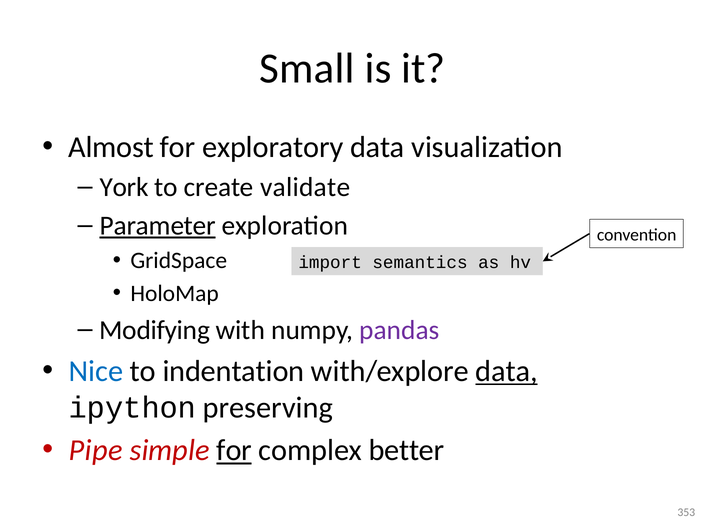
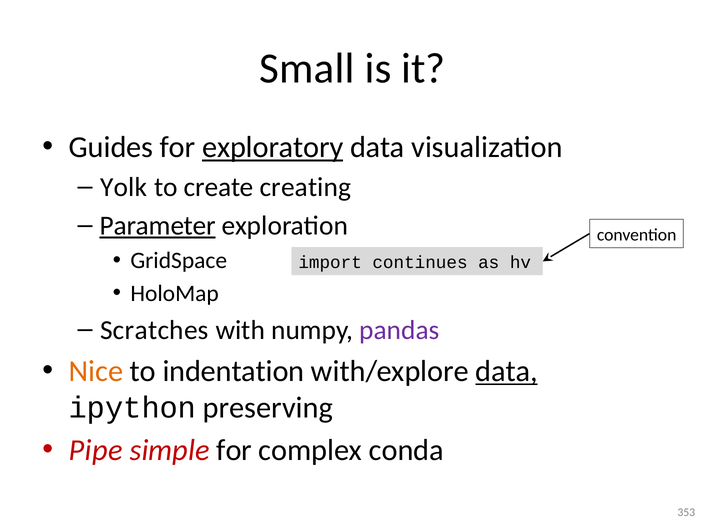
Almost: Almost -> Guides (111, 147)
exploratory underline: none -> present (273, 147)
York: York -> Yolk (124, 187)
validate: validate -> creating (305, 187)
semantics: semantics -> continues (420, 262)
Modifying: Modifying -> Scratches (154, 330)
Nice colour: blue -> orange (96, 371)
for underline: present -> none (234, 450)
better: better -> conda (406, 450)
